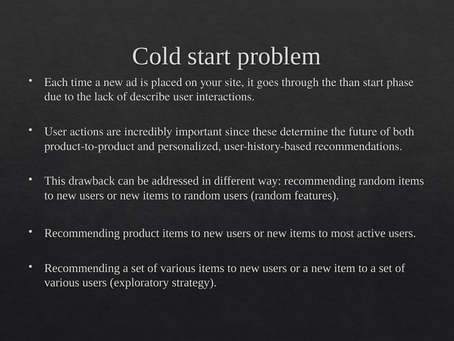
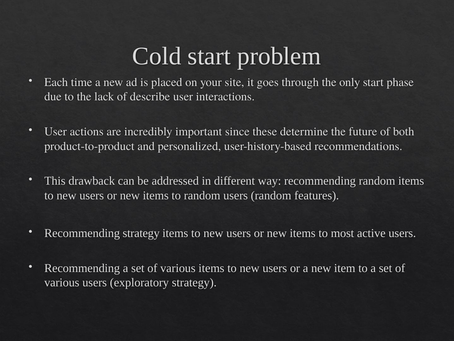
than: than -> only (350, 82)
Recommending product: product -> strategy (141, 233)
